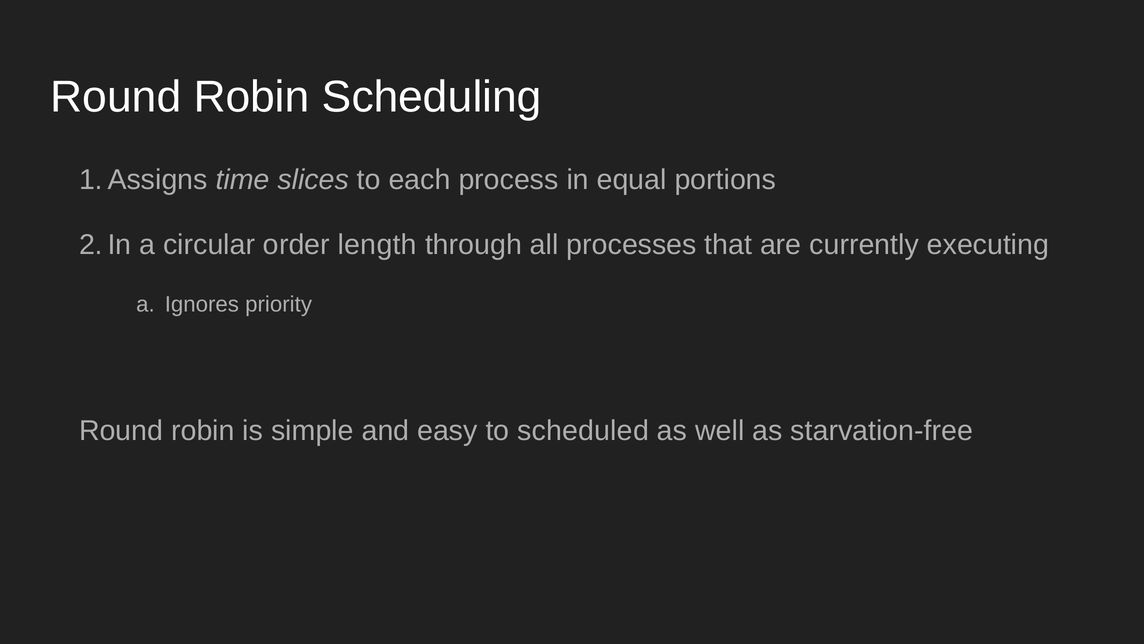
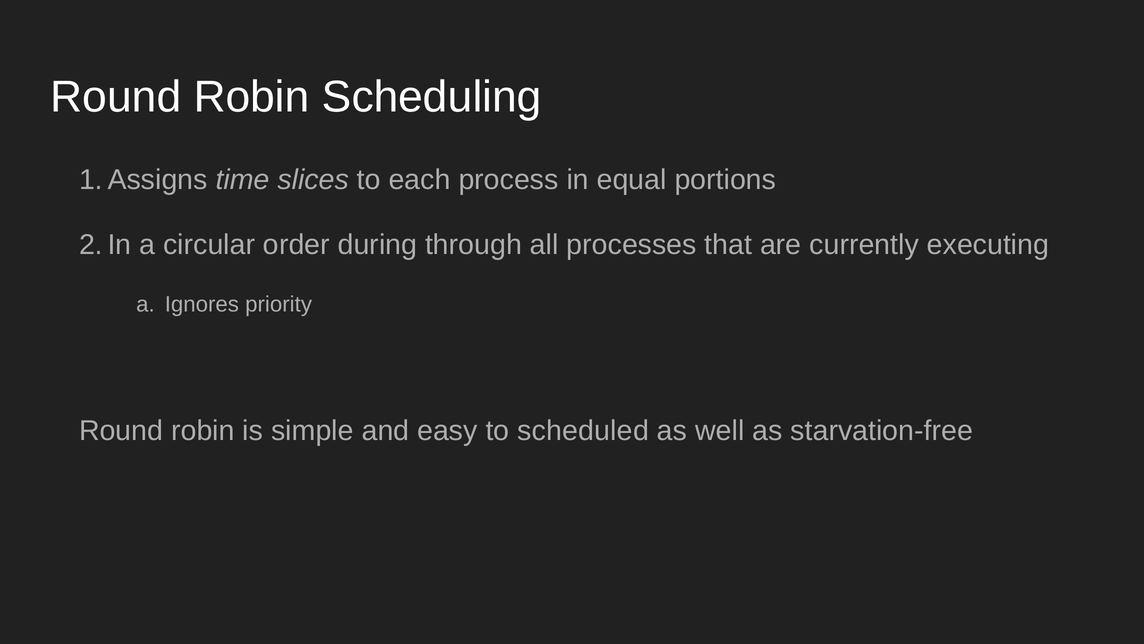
length: length -> during (377, 245)
